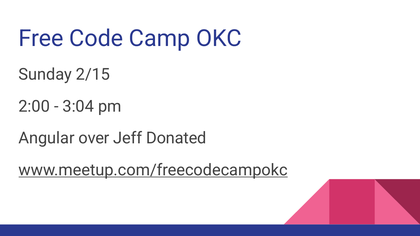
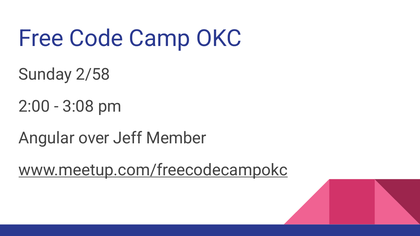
2/15: 2/15 -> 2/58 (93, 75)
3:04: 3:04 -> 3:08 (78, 106)
Donated: Donated -> Member (176, 138)
